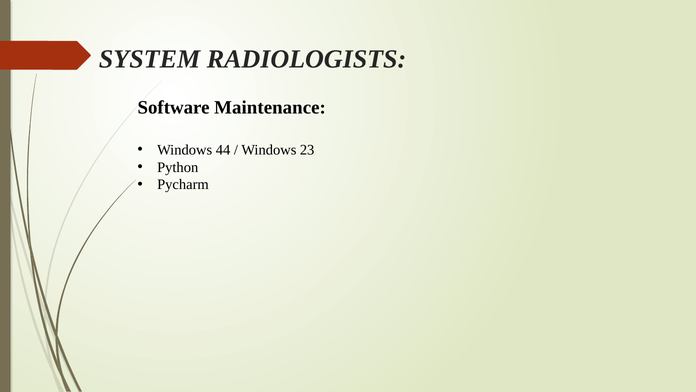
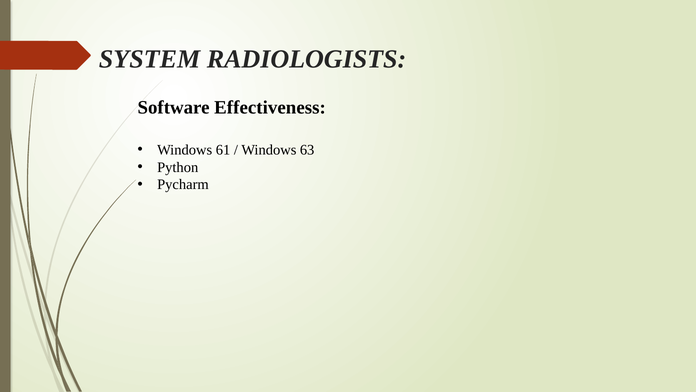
Maintenance: Maintenance -> Effectiveness (270, 107)
44: 44 -> 61 (223, 150)
23: 23 -> 63 (307, 150)
